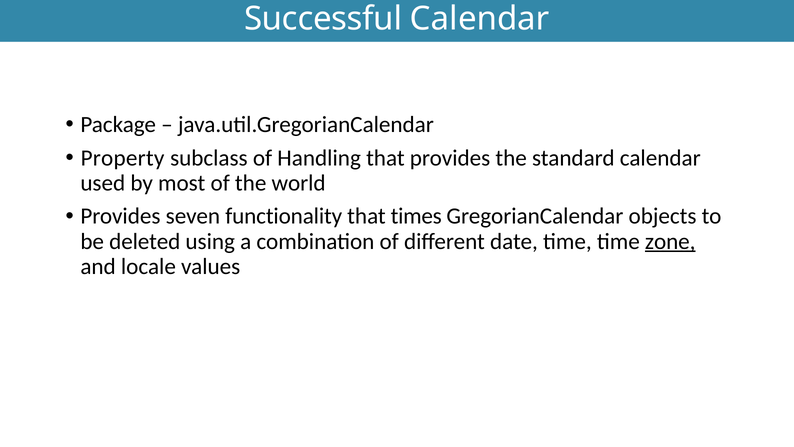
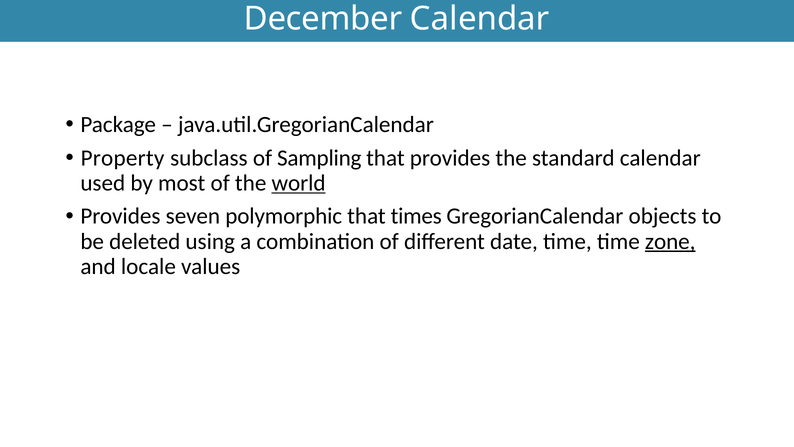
Successful: Successful -> December (323, 19)
Handling: Handling -> Sampling (319, 158)
world underline: none -> present (299, 183)
functionality: functionality -> polymorphic (284, 216)
